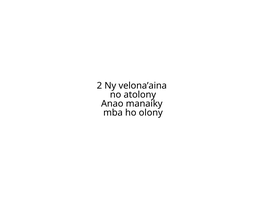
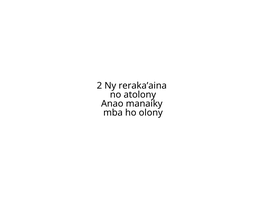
velona’aina: velona’aina -> reraka’aina (143, 86)
